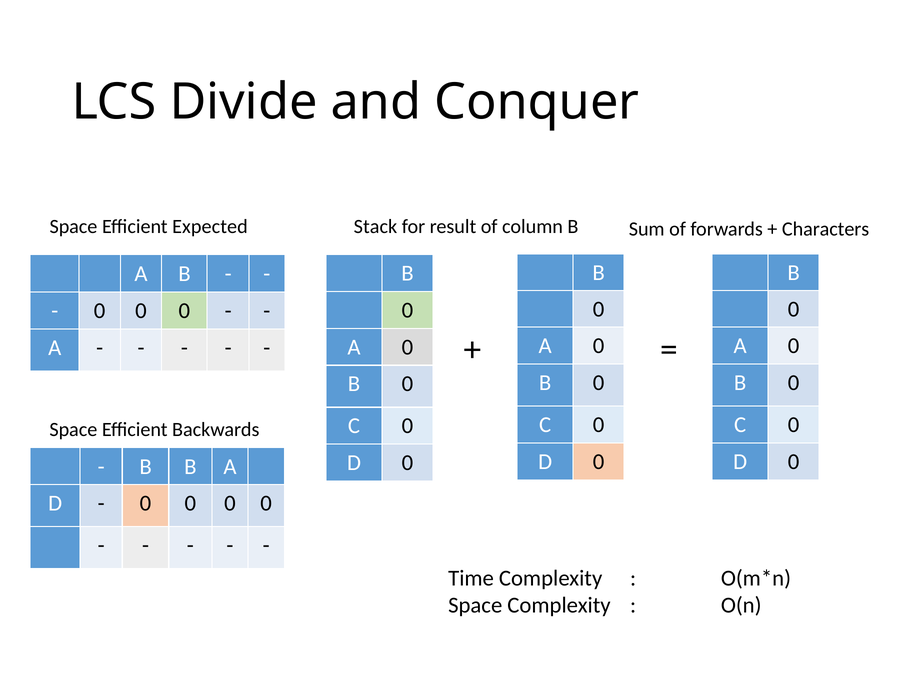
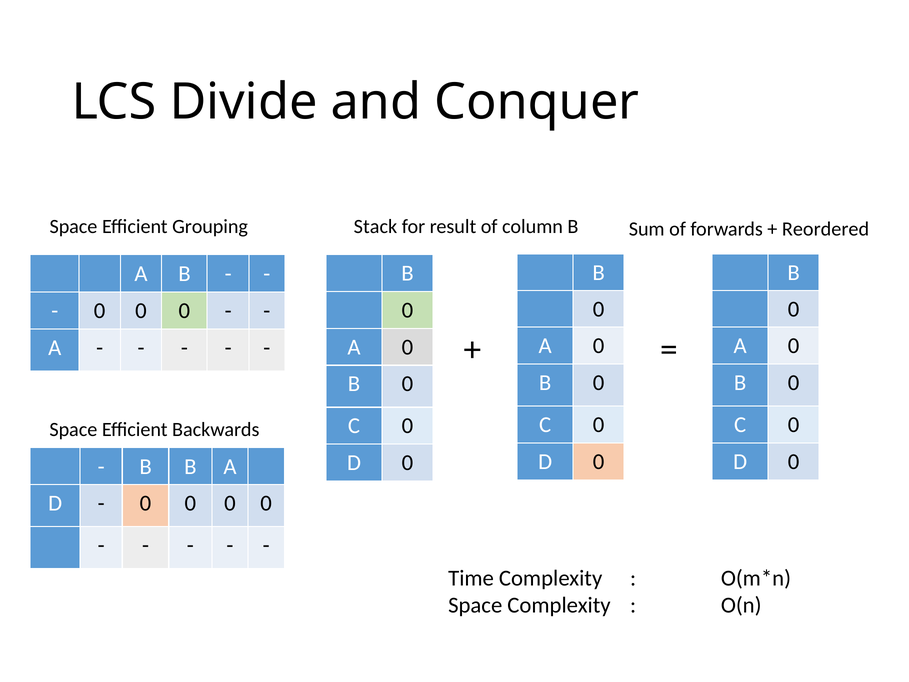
Expected: Expected -> Grouping (210, 227)
Characters: Characters -> Reordered (826, 229)
